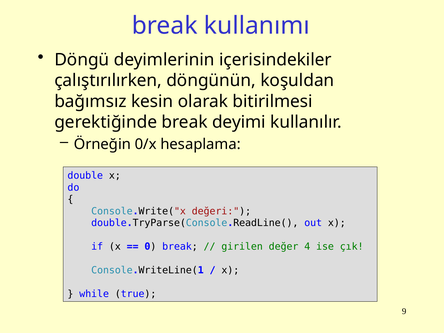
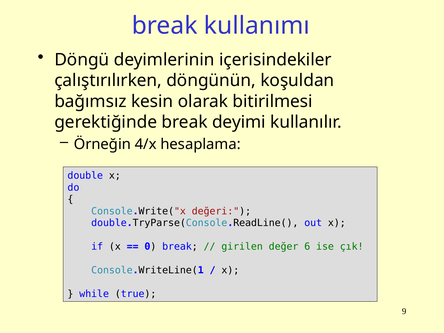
0/x: 0/x -> 4/x (146, 144)
4: 4 -> 6 (307, 247)
